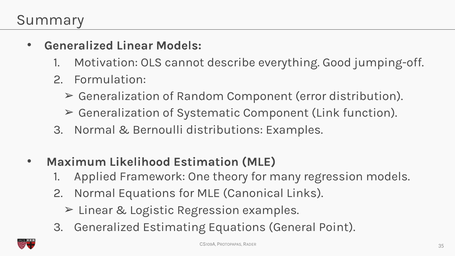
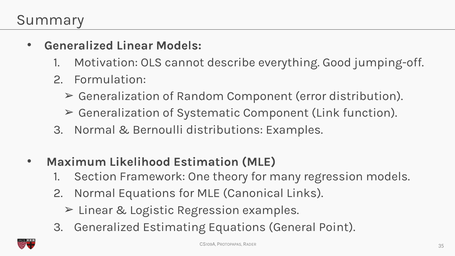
Applied: Applied -> Section (95, 176)
